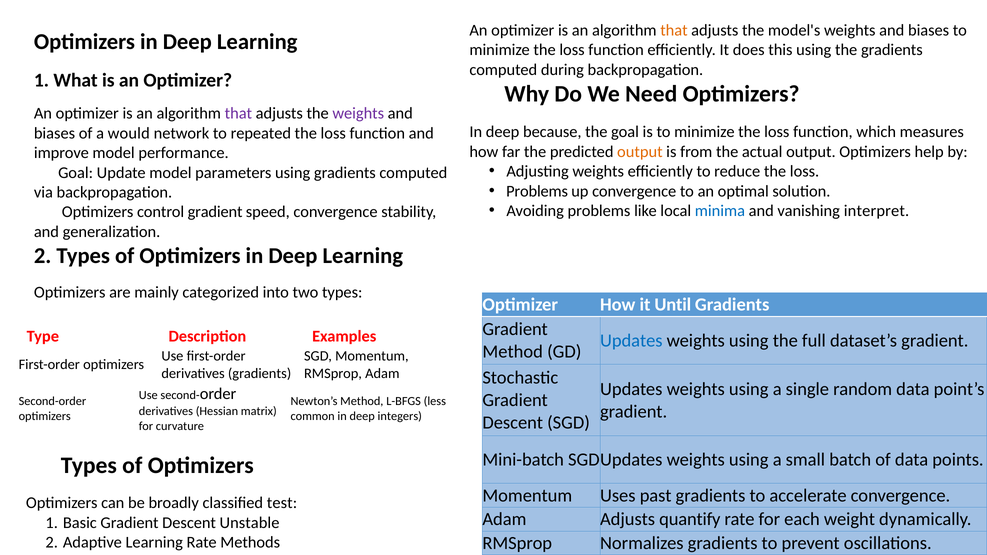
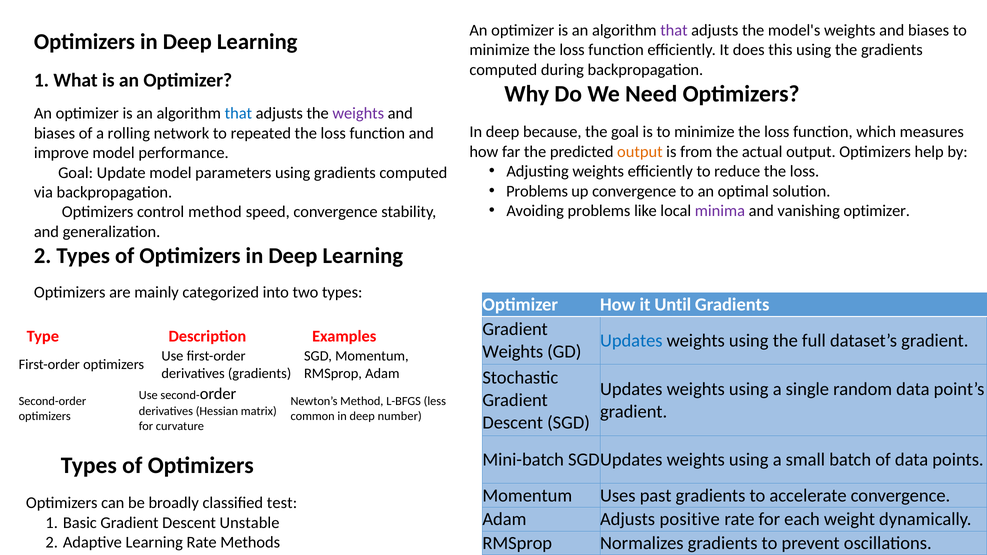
that colour: orange -> purple (674, 30)
that colour: purple -> blue (238, 113)
would: would -> rolling (129, 133)
minima colour: blue -> purple (720, 211)
vanishing interpret: interpret -> optimizer (877, 211)
control gradient: gradient -> method (215, 212)
Method: Method -> Weights (513, 352)
integers: integers -> number (400, 416)
quantify: quantify -> positive (690, 519)
